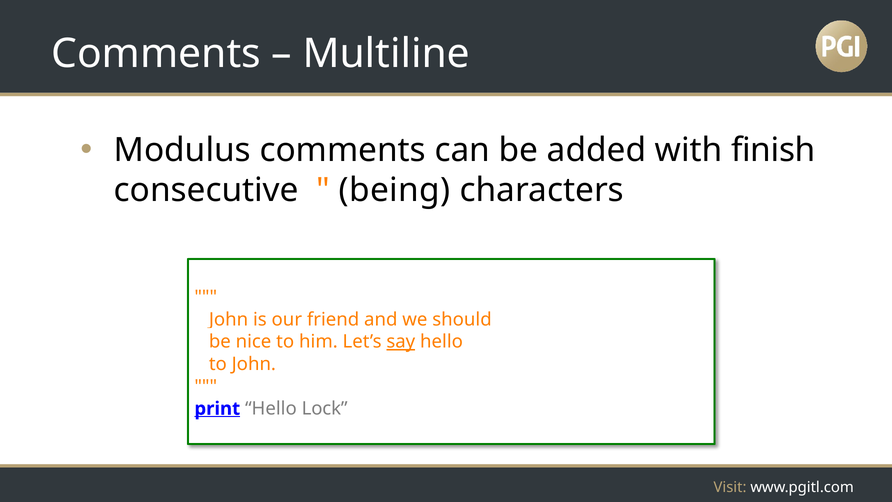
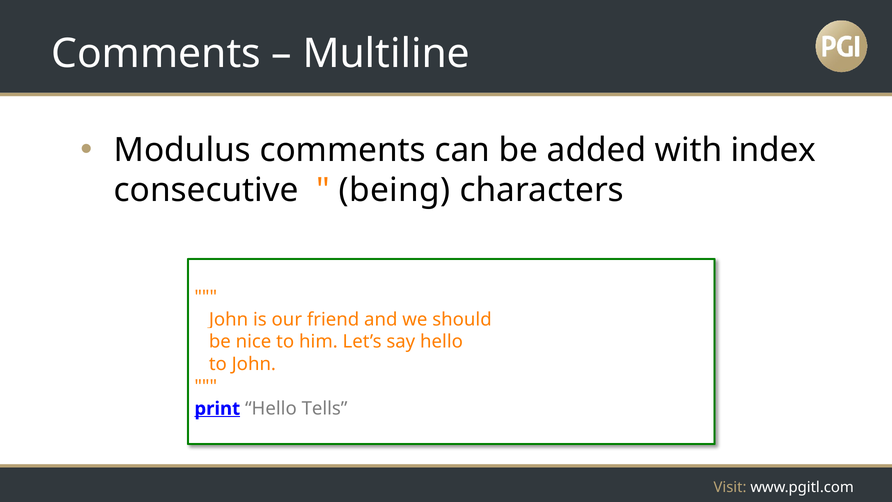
finish: finish -> index (773, 150)
say underline: present -> none (401, 342)
Lock: Lock -> Tells (325, 408)
